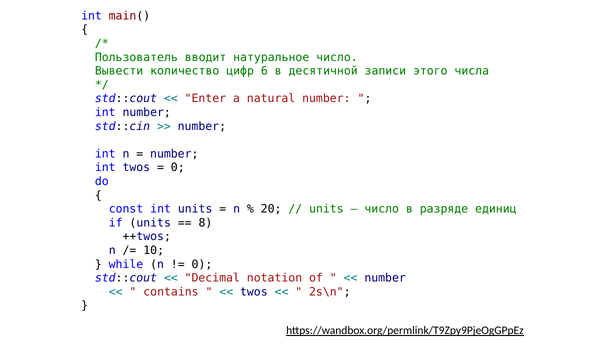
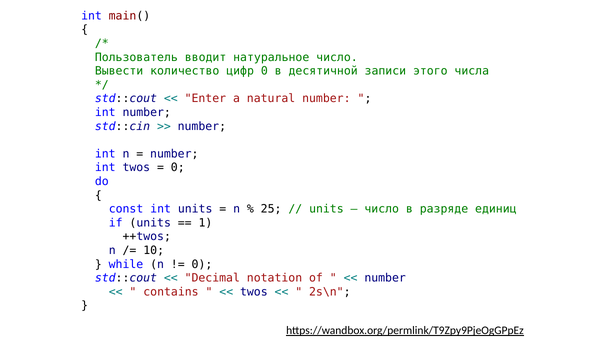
цифр 6: 6 -> 0 (264, 71)
20: 20 -> 25 (271, 209)
8: 8 -> 1 (205, 223)
